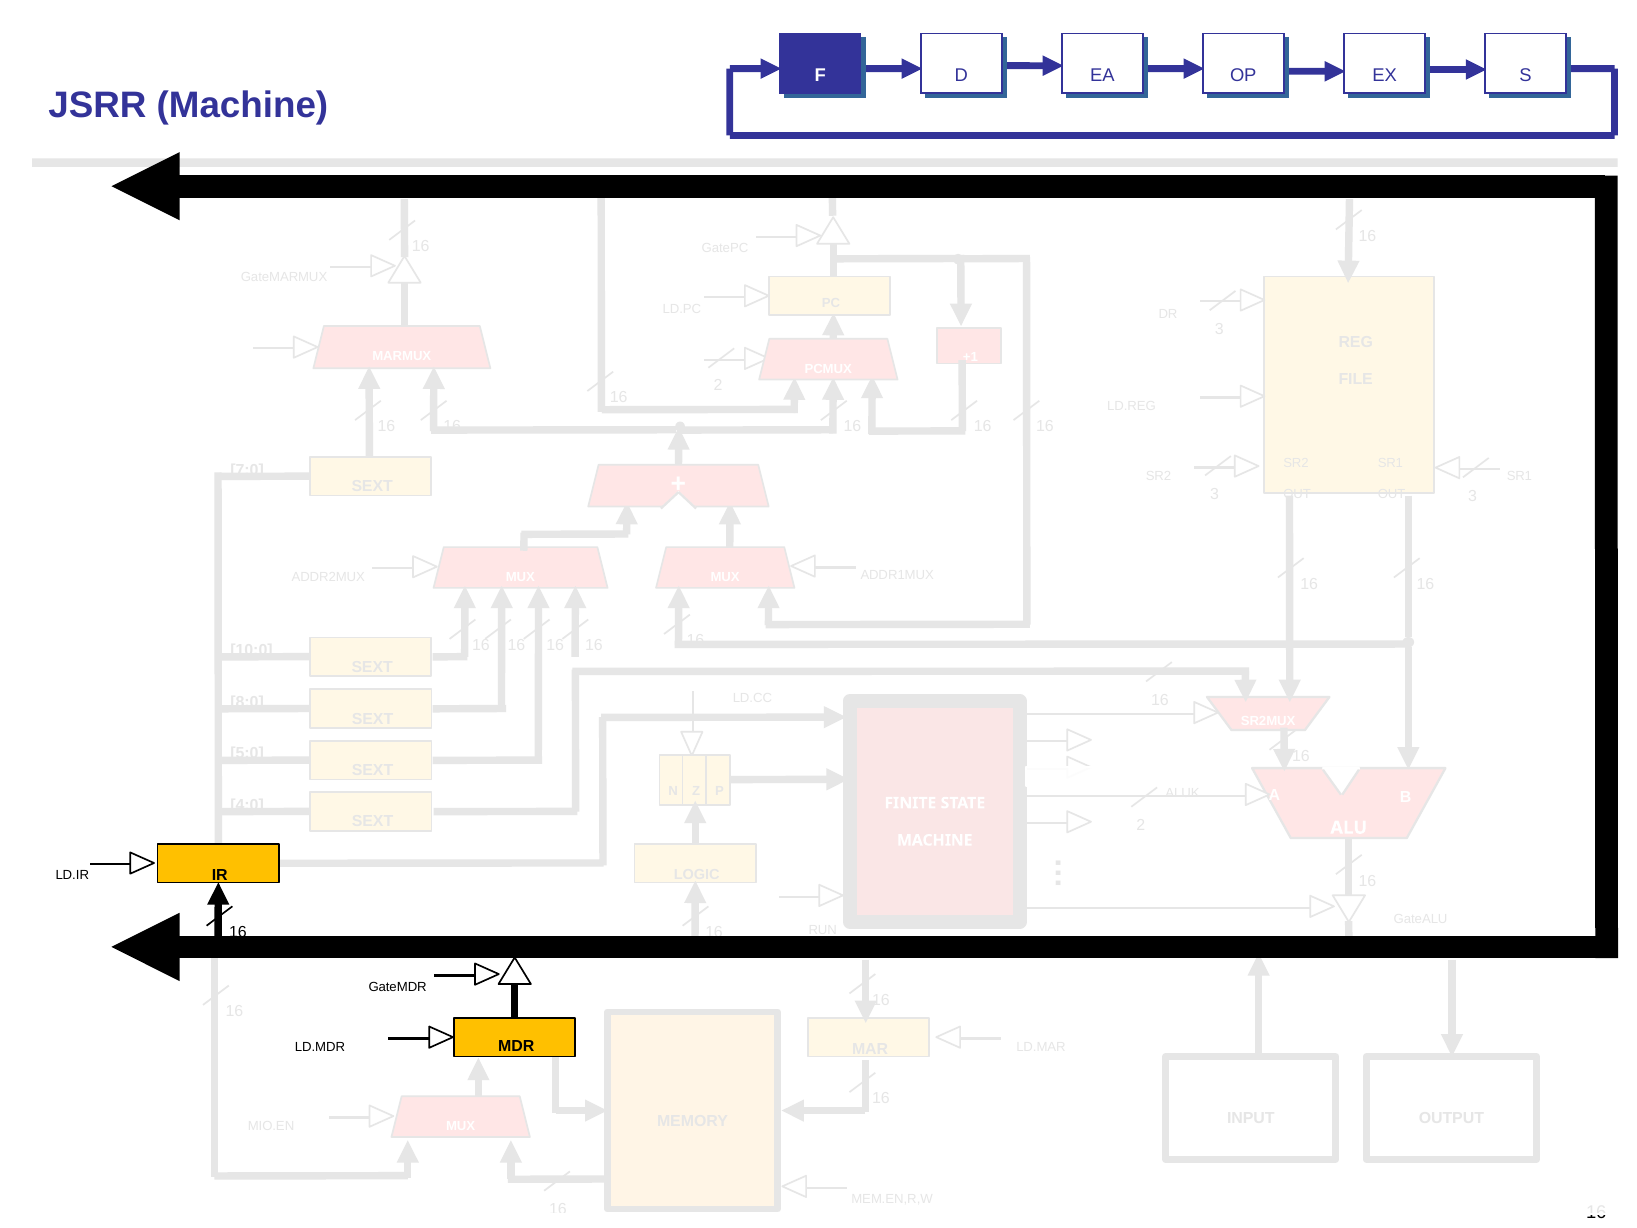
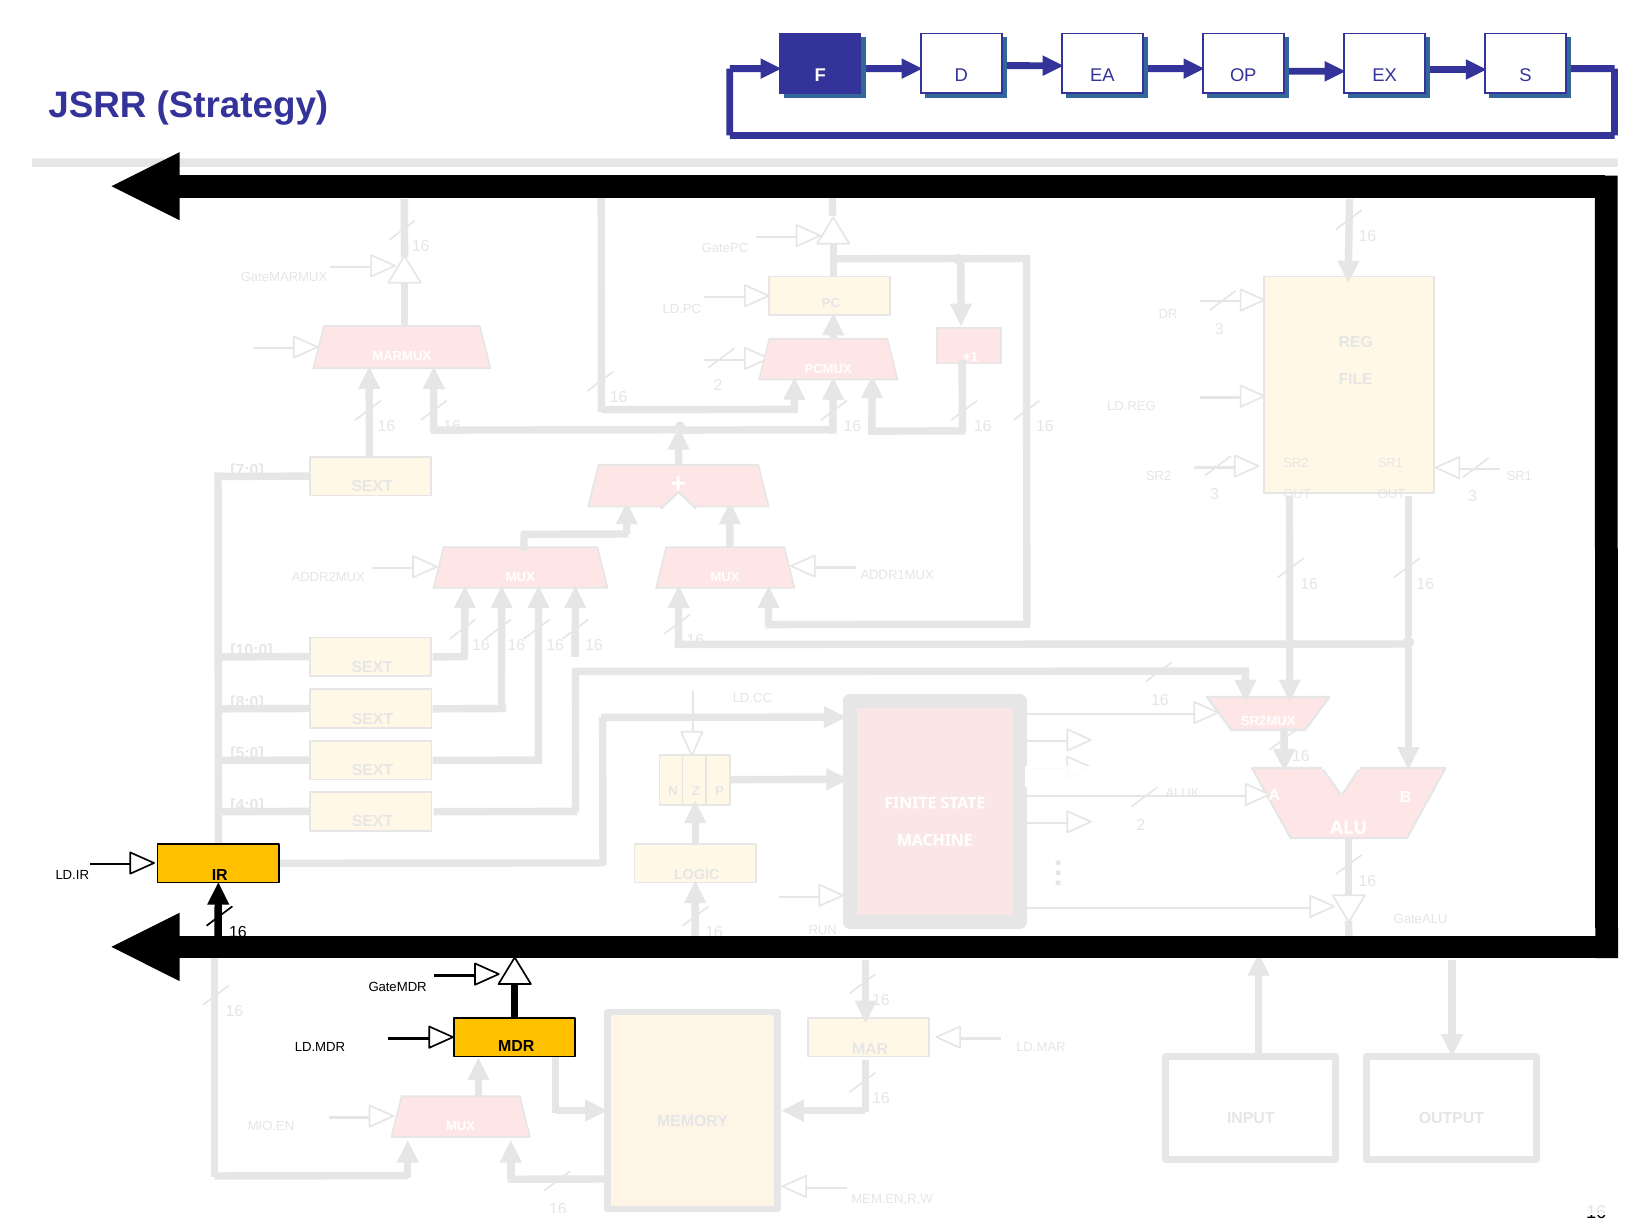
JSRR Machine: Machine -> Strategy (242, 105)
